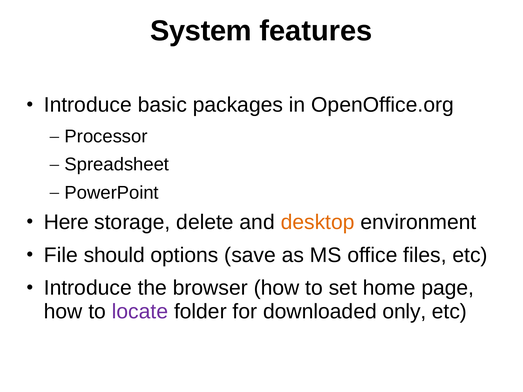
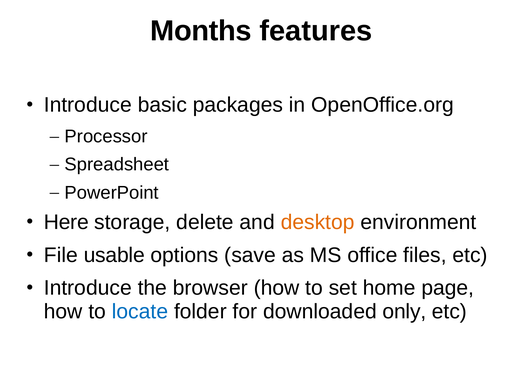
System: System -> Months (201, 31)
should: should -> usable (114, 255)
locate colour: purple -> blue (140, 312)
